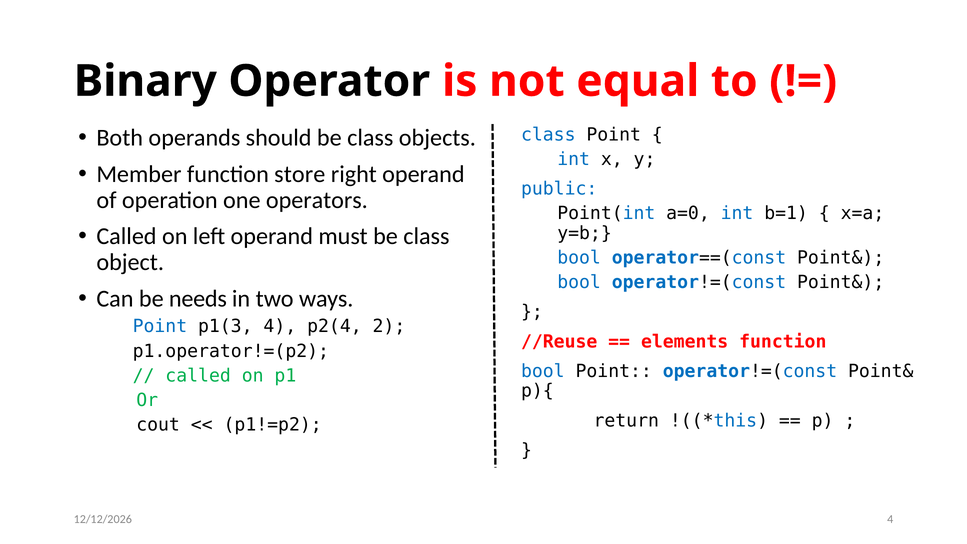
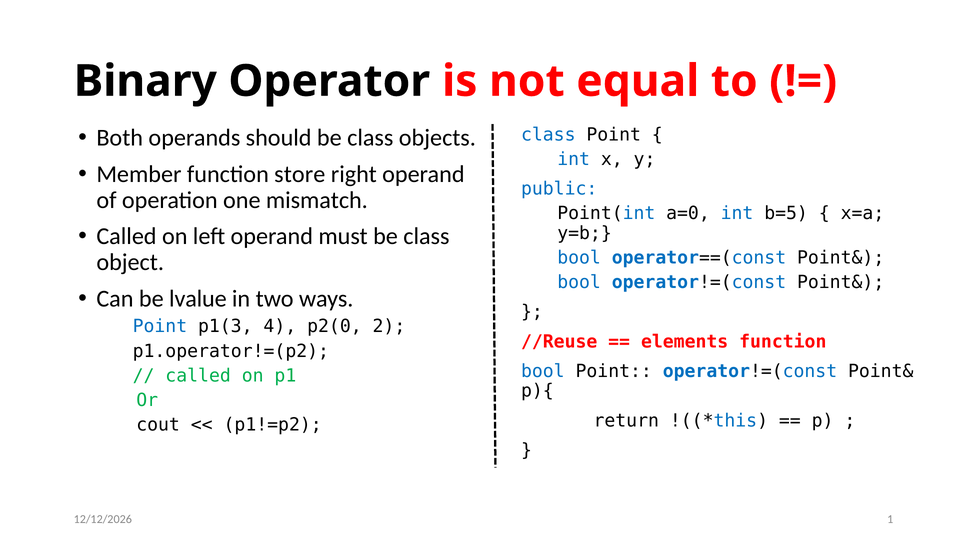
operators: operators -> mismatch (317, 200)
b=1: b=1 -> b=5 (786, 213)
needs: needs -> lvalue (198, 299)
p2(4: p2(4 -> p2(0 (334, 326)
4: 4 -> 1 (890, 519)
